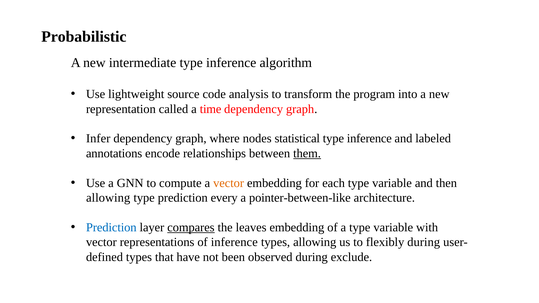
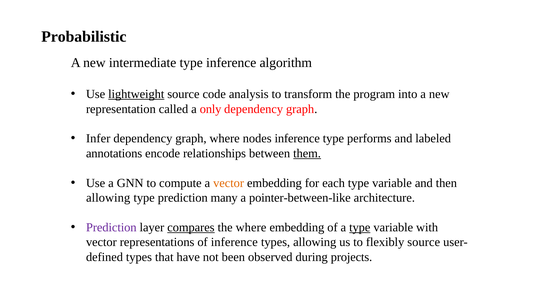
lightweight underline: none -> present (136, 94)
time: time -> only (211, 109)
nodes statistical: statistical -> inference (297, 139)
inference: inference -> performs (369, 139)
every: every -> many (224, 198)
Prediction colour: blue -> purple (111, 228)
the leaves: leaves -> where (251, 228)
type underline: none -> present (360, 228)
flexibly during: during -> source (424, 242)
exclude: exclude -> projects (351, 257)
